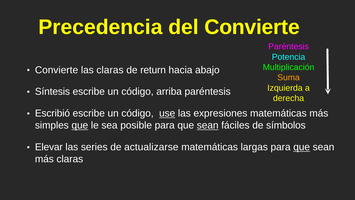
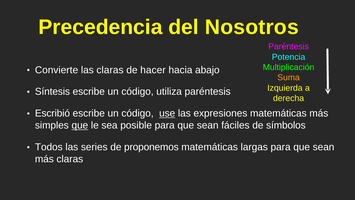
del Convierte: Convierte -> Nosotros (252, 27)
return: return -> hacer (153, 70)
arriba: arriba -> utiliza (169, 92)
sean underline: present -> none (208, 125)
Elevar: Elevar -> Todos (49, 147)
actualizarse: actualizarse -> proponemos (151, 147)
que underline: present -> none (302, 147)
